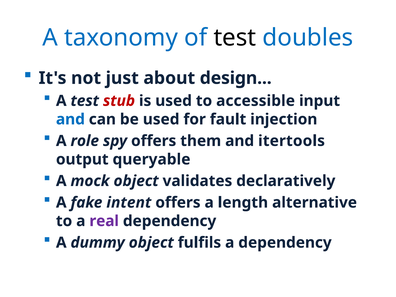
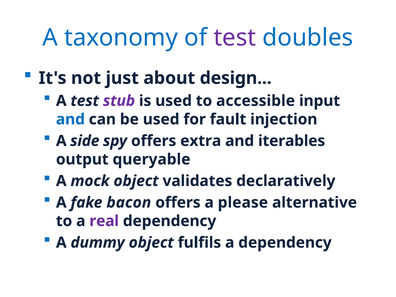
test colour: black -> purple (235, 38)
stub colour: red -> purple (119, 101)
role: role -> side (85, 141)
them: them -> extra (201, 141)
itertools: itertools -> iterables (292, 141)
intent: intent -> bacon (129, 203)
length: length -> please (243, 203)
